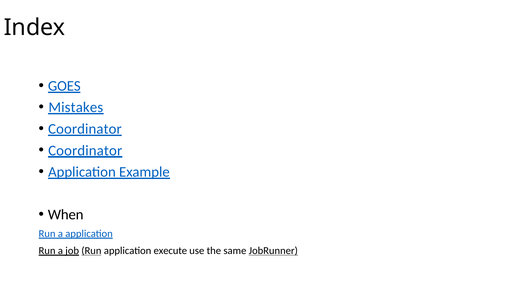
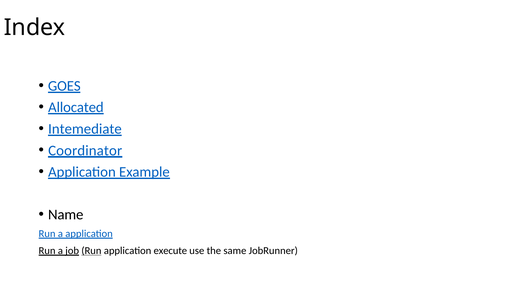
Mistakes: Mistakes -> Allocated (76, 107)
Coordinator: Coordinator -> Intemediate (85, 129)
When: When -> Name (66, 215)
JobRunner underline: present -> none (273, 251)
